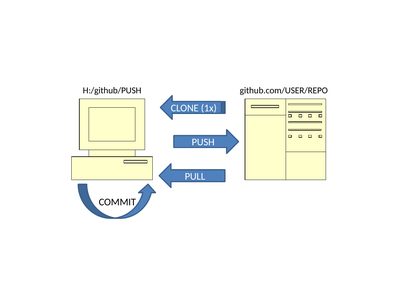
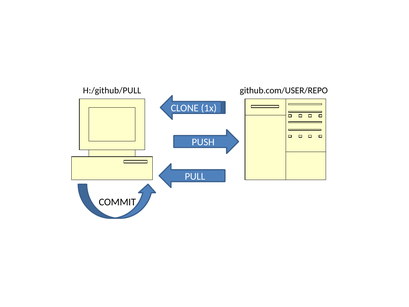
H:/github/PUSH: H:/github/PUSH -> H:/github/PULL (112, 90)
